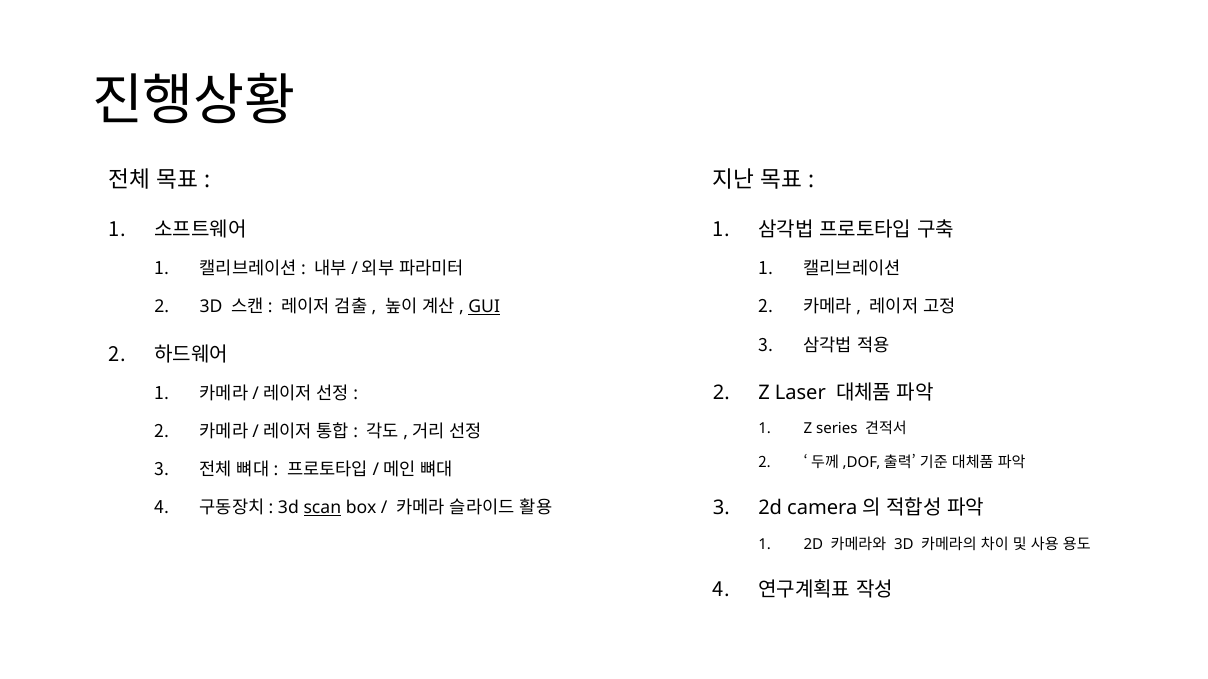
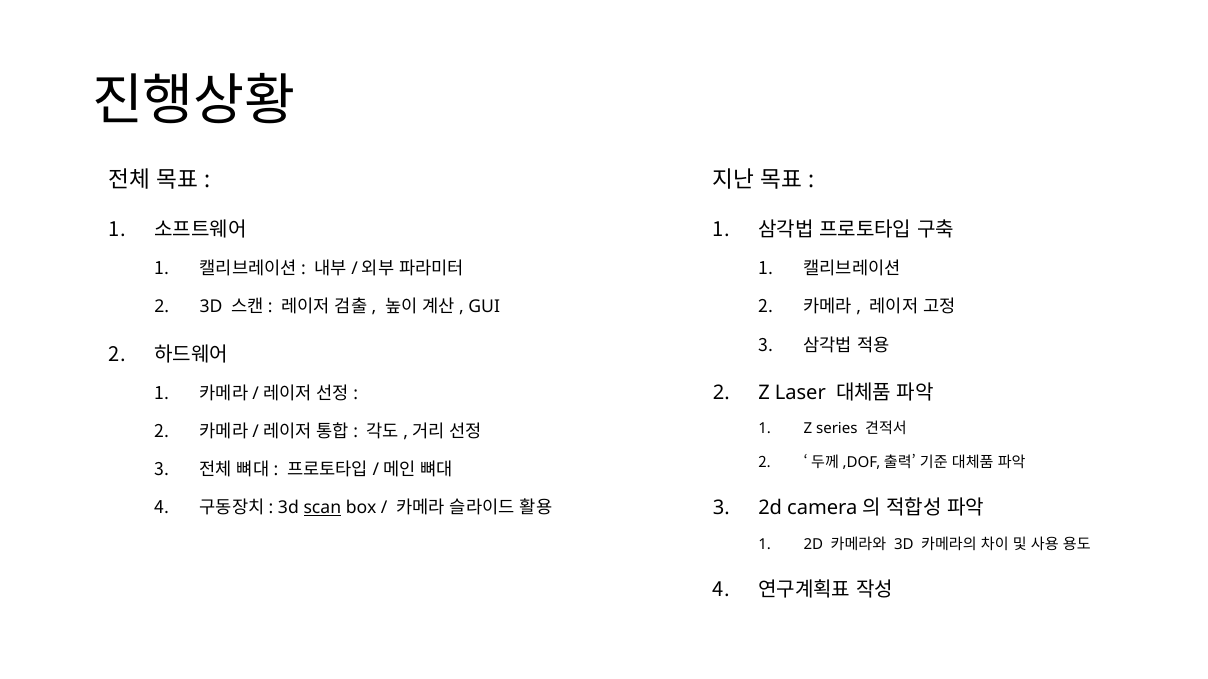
GUI underline: present -> none (484, 307)
